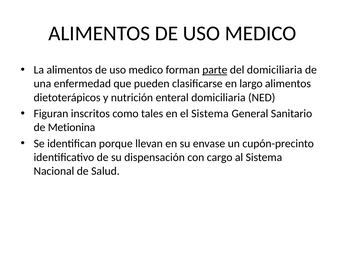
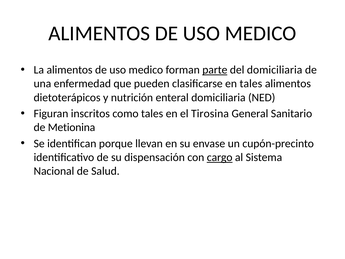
en largo: largo -> tales (251, 84)
el Sistema: Sistema -> Tirosina (210, 114)
cargo underline: none -> present (220, 157)
